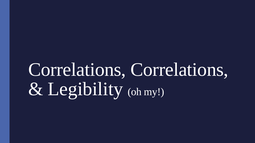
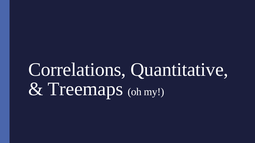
Correlations Correlations: Correlations -> Quantitative (179, 70)
Legibility: Legibility -> Treemaps (85, 89)
